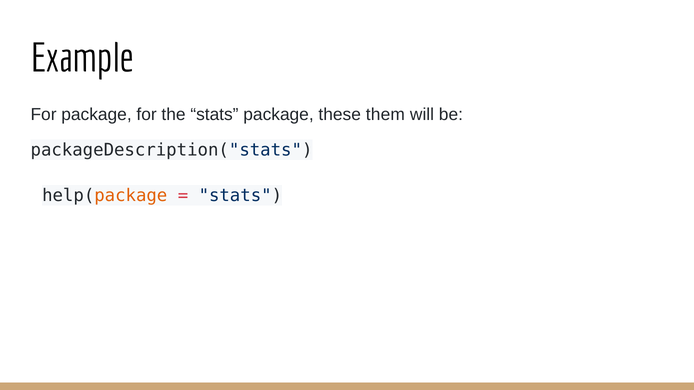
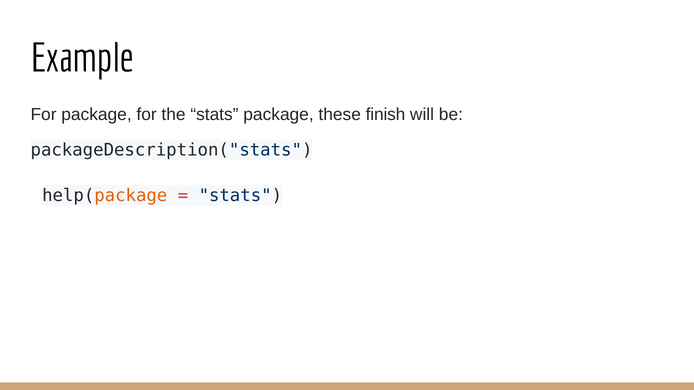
them: them -> finish (386, 115)
